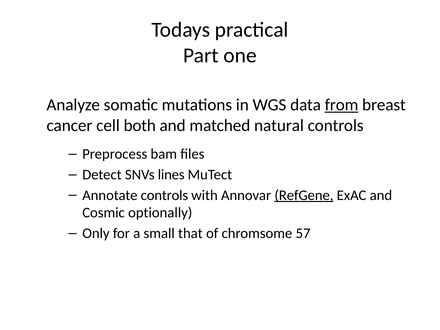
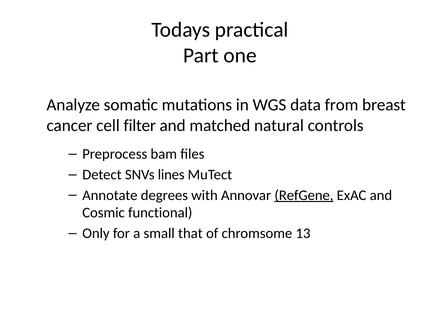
from underline: present -> none (342, 105)
both: both -> filter (140, 125)
Annotate controls: controls -> degrees (164, 195)
optionally: optionally -> functional (160, 213)
57: 57 -> 13 (303, 233)
